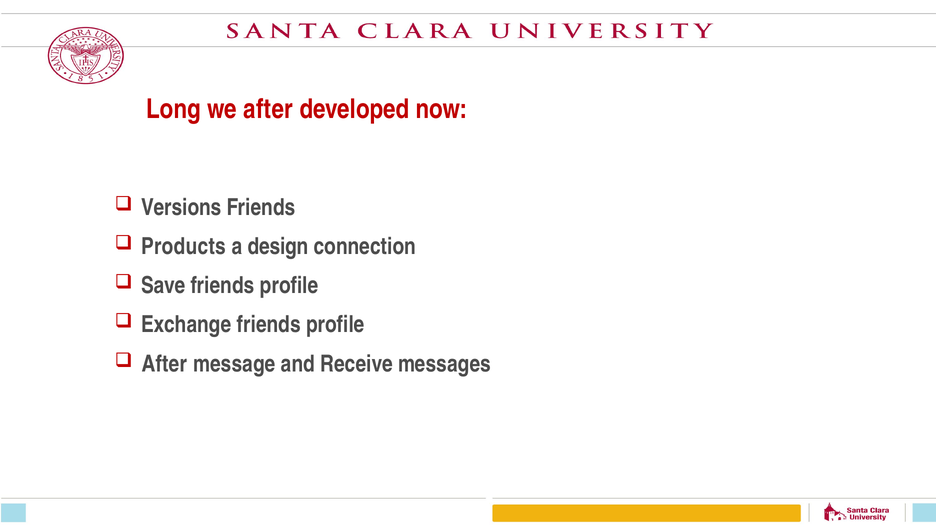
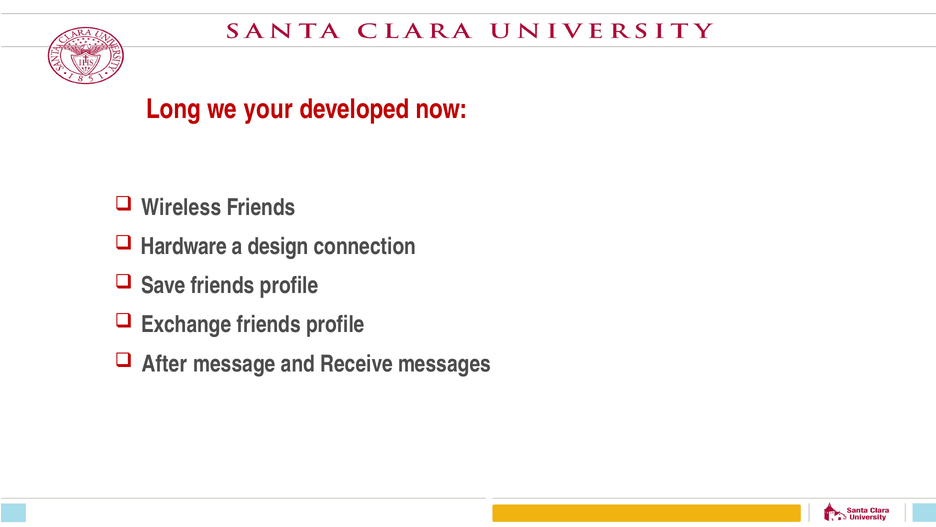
we after: after -> your (268, 109)
Versions: Versions -> Wireless (181, 207)
Products: Products -> Hardware (184, 246)
